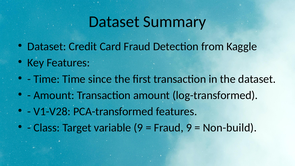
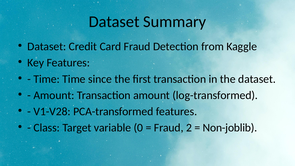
variable 9: 9 -> 0 (138, 128)
Fraud 9: 9 -> 2 (189, 128)
Non-build: Non-build -> Non-joblib (230, 128)
